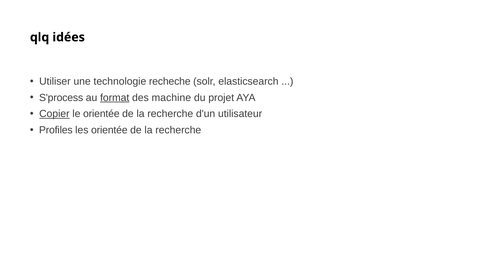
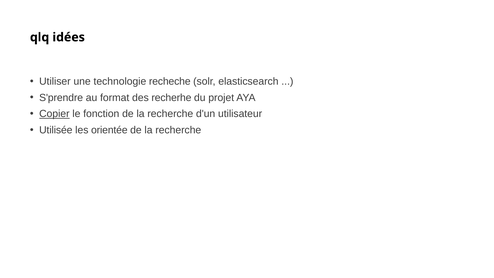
S'process: S'process -> S'prendre (61, 98)
format underline: present -> none (115, 98)
machine: machine -> recherhe (171, 98)
le orientée: orientée -> fonction (101, 114)
Profiles: Profiles -> Utilisée (56, 130)
